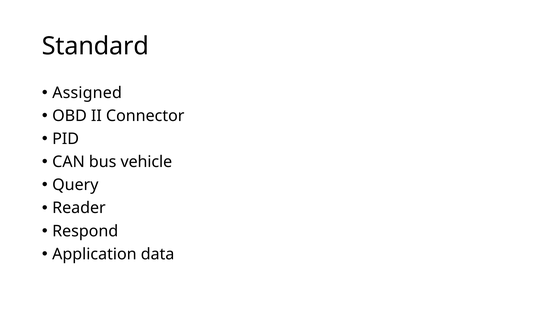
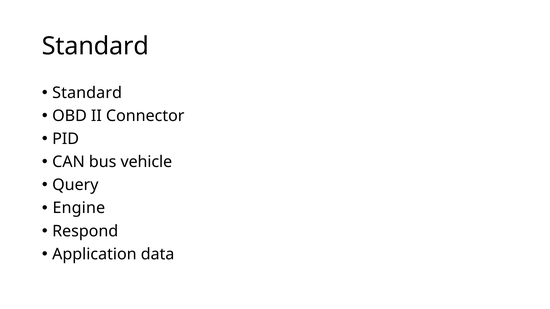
Assigned: Assigned -> Standard (87, 93)
Reader: Reader -> Engine (79, 208)
